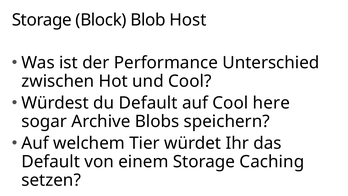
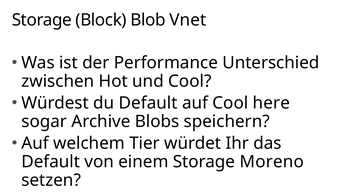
Host: Host -> Vnet (188, 20)
Caching: Caching -> Moreno (272, 162)
